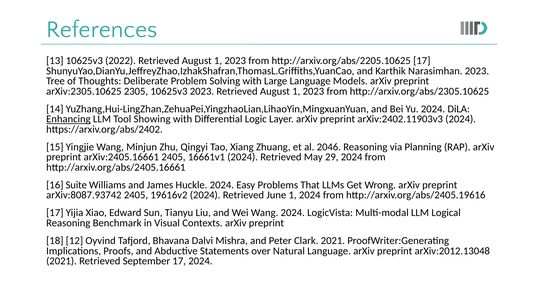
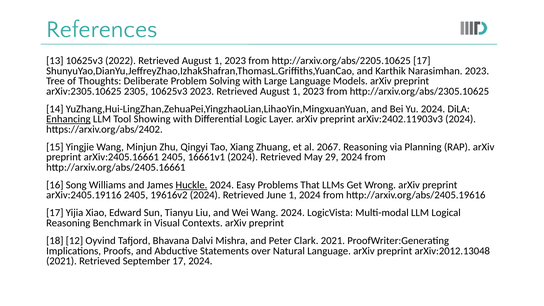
2046: 2046 -> 2067 (329, 147)
Suite: Suite -> Song (76, 185)
Huckle underline: none -> present (191, 185)
arXiv:8087.93742: arXiv:8087.93742 -> arXiv:2405.19116 (84, 195)
